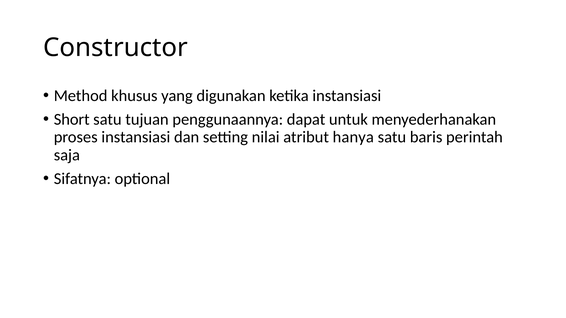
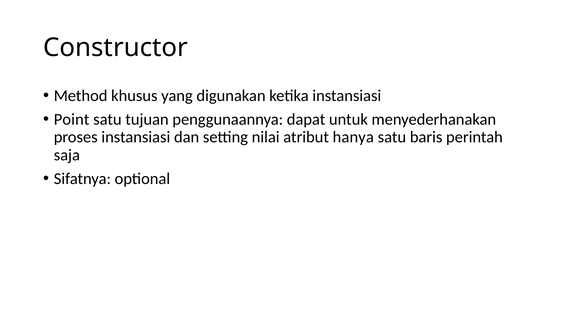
Short: Short -> Point (72, 119)
